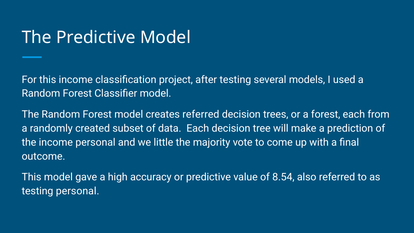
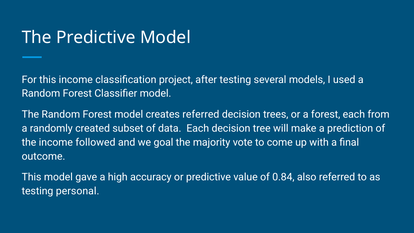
income personal: personal -> followed (95, 142)
little: little -> goal (163, 142)
8.54: 8.54 -> 0.84 (283, 177)
